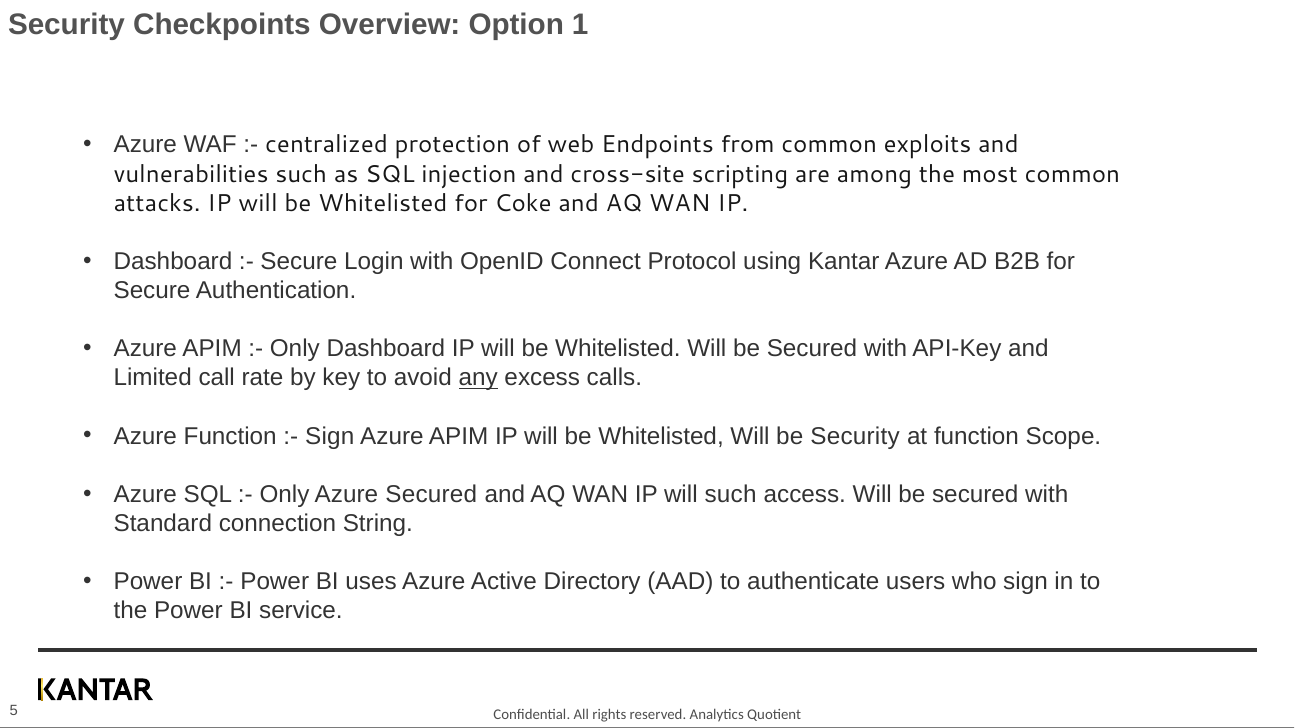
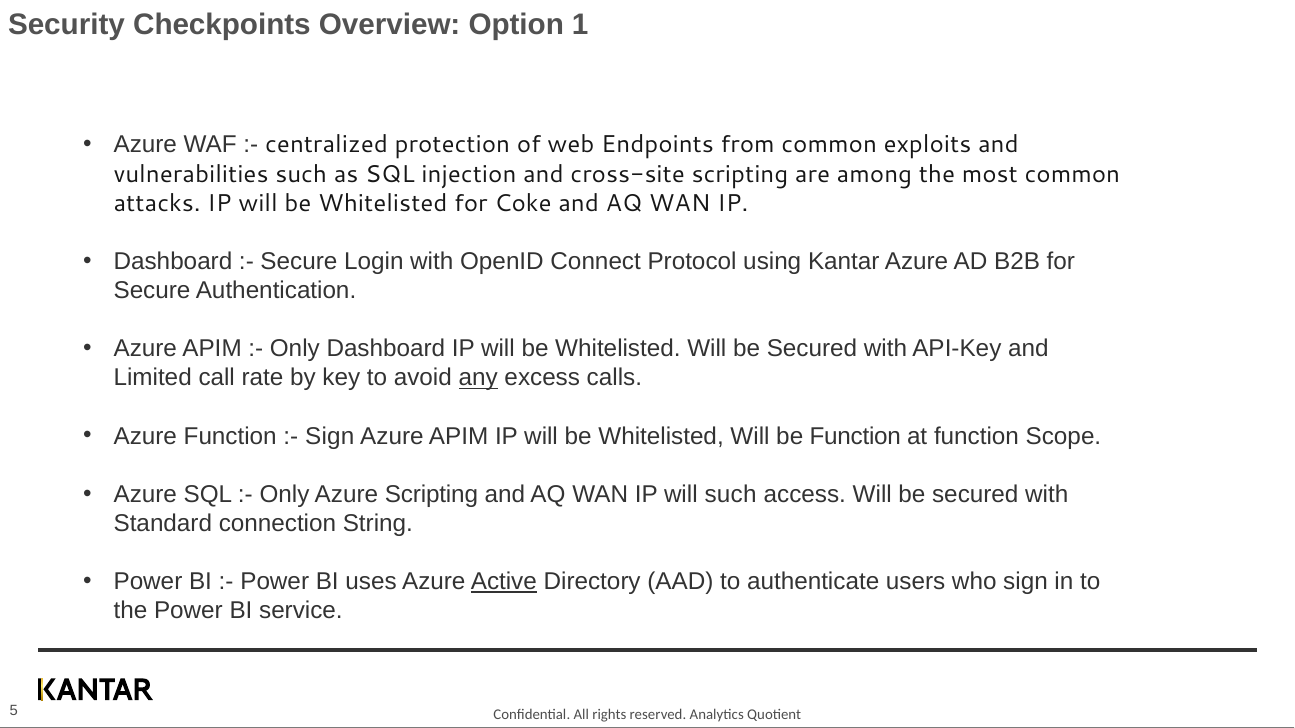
be Security: Security -> Function (855, 436)
Azure Secured: Secured -> Scripting (431, 495)
Active underline: none -> present (504, 582)
